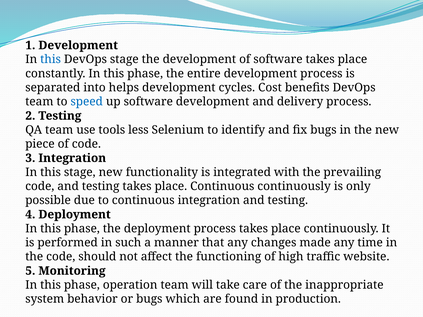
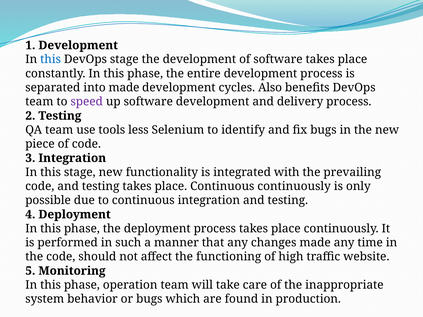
into helps: helps -> made (124, 88)
Cost: Cost -> Also (270, 88)
speed colour: blue -> purple (87, 102)
